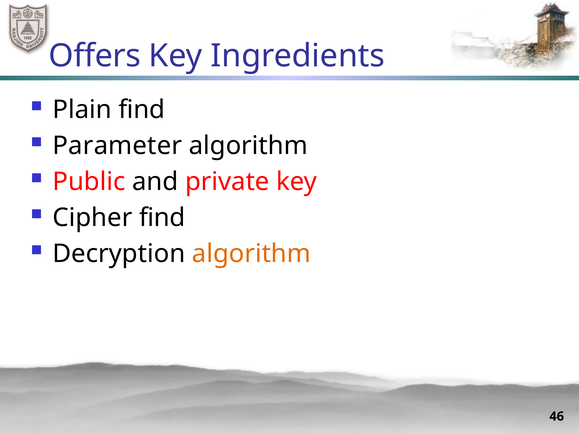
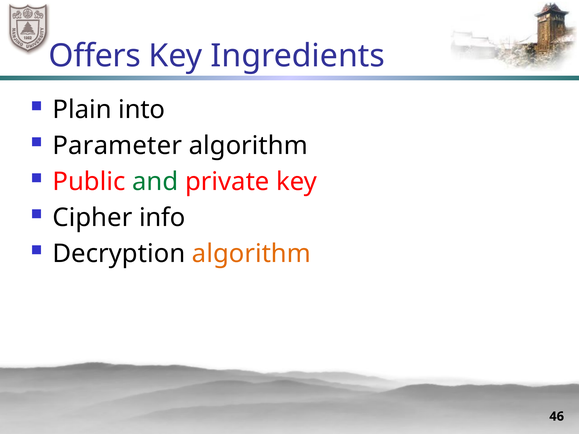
Plain find: find -> into (142, 110)
and colour: black -> green (155, 182)
Cipher find: find -> info (162, 218)
